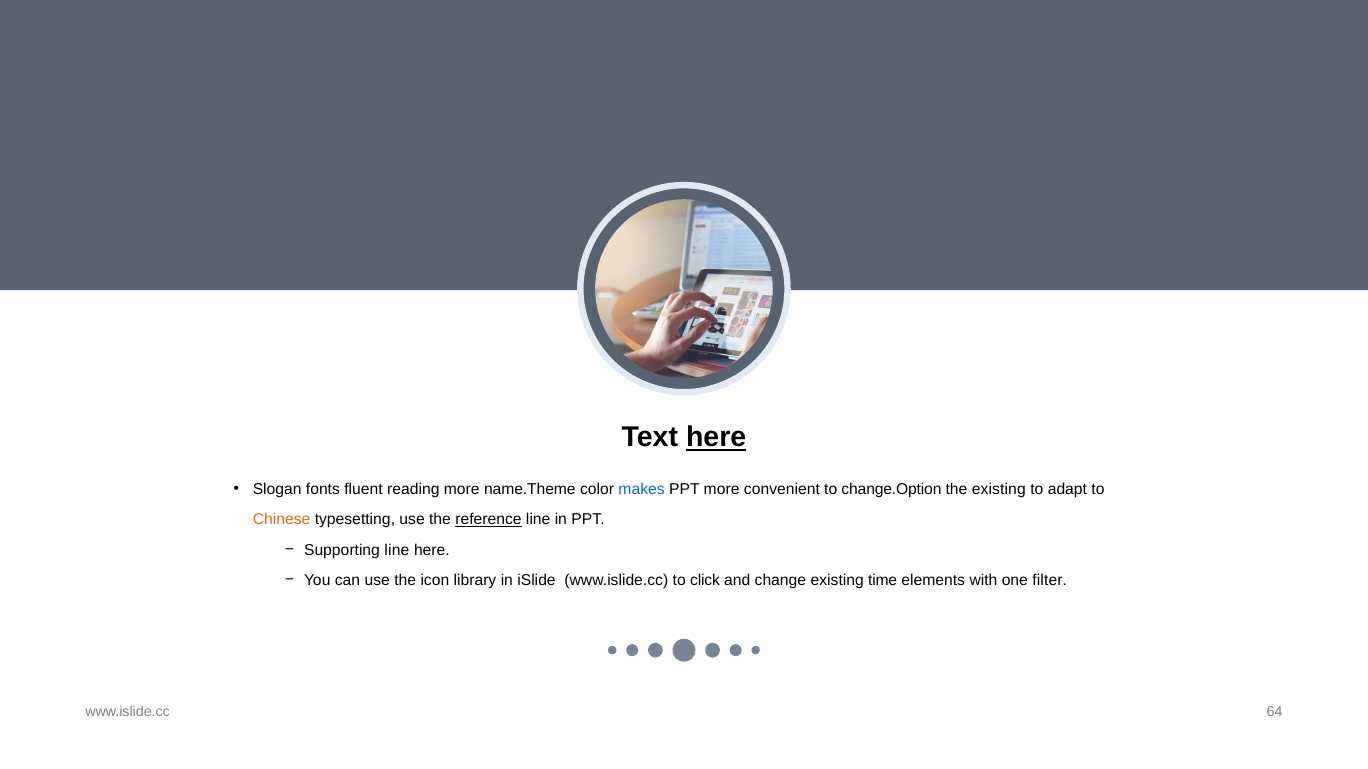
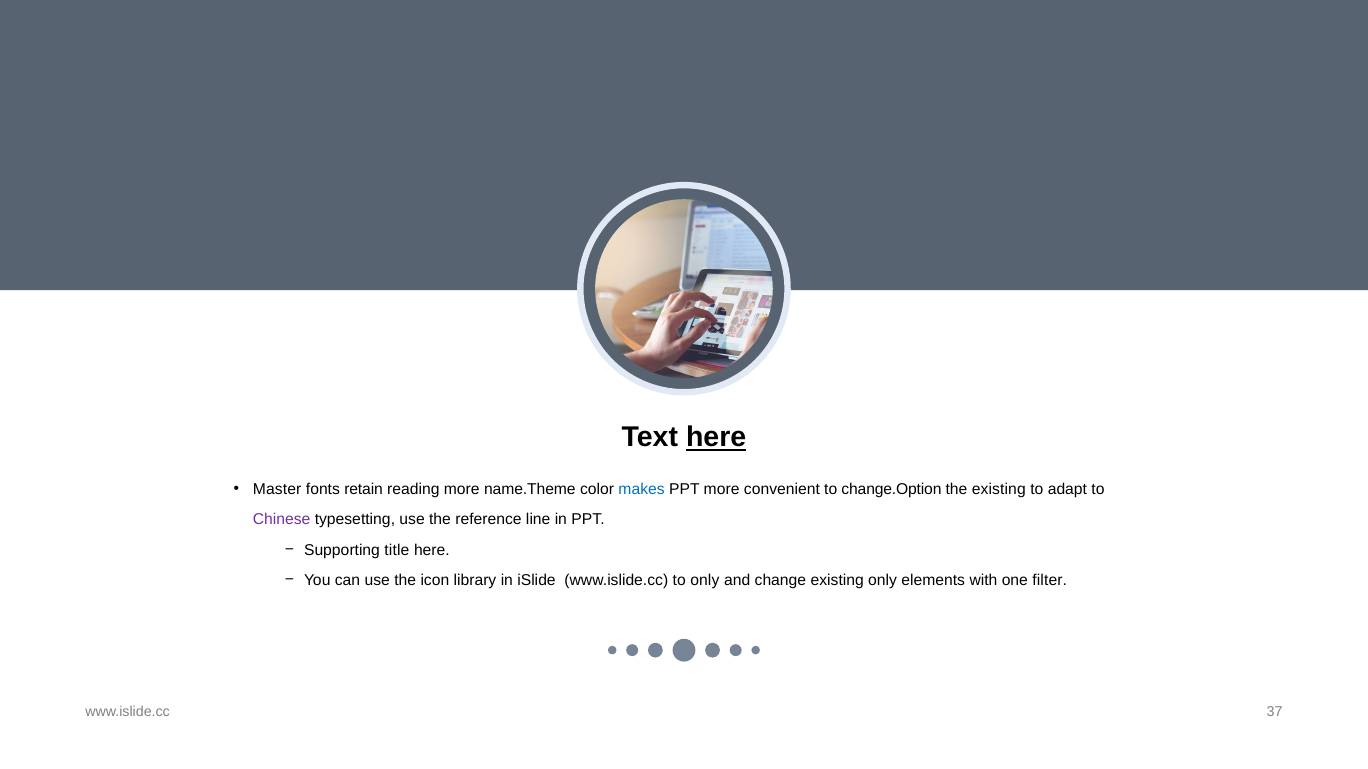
Slogan: Slogan -> Master (277, 490)
fluent: fluent -> retain (364, 490)
Chinese colour: orange -> purple (282, 520)
reference underline: present -> none (488, 520)
Supporting line: line -> title (397, 550)
to click: click -> only (705, 580)
existing time: time -> only (883, 580)
64: 64 -> 37 (1275, 712)
